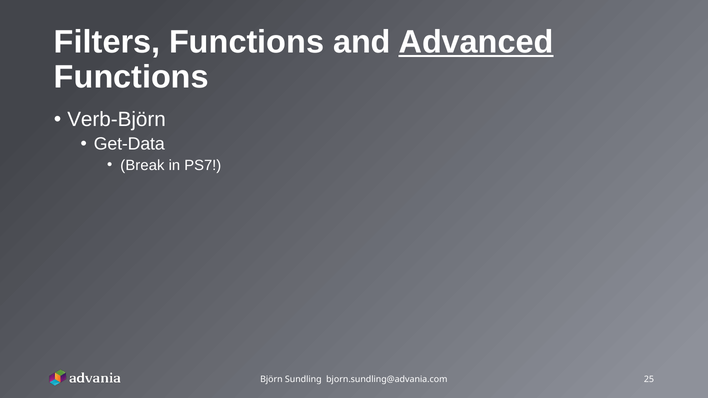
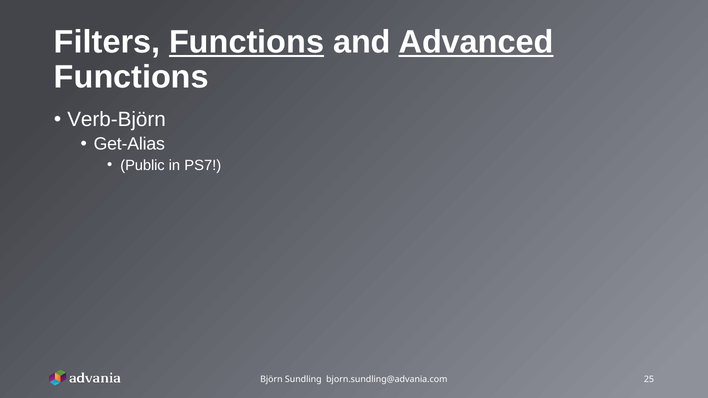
Functions underline: none -> present (247, 42)
Get-Data: Get-Data -> Get-Alias (129, 144)
Break: Break -> Public (143, 165)
